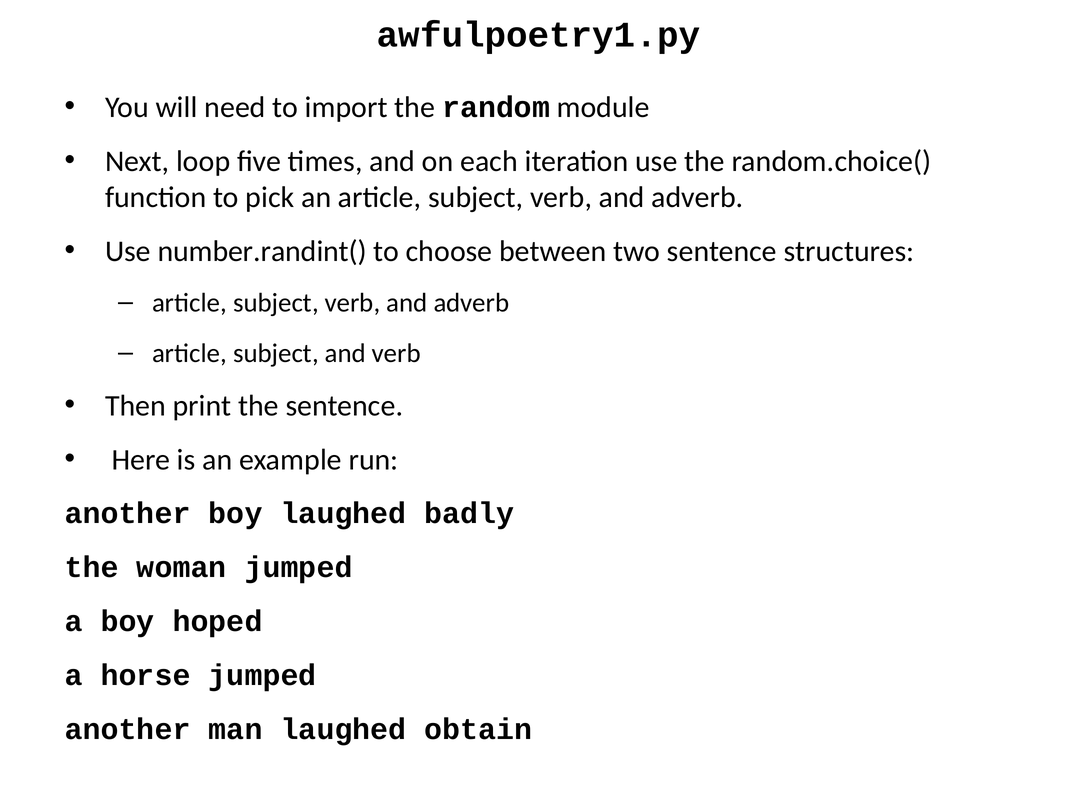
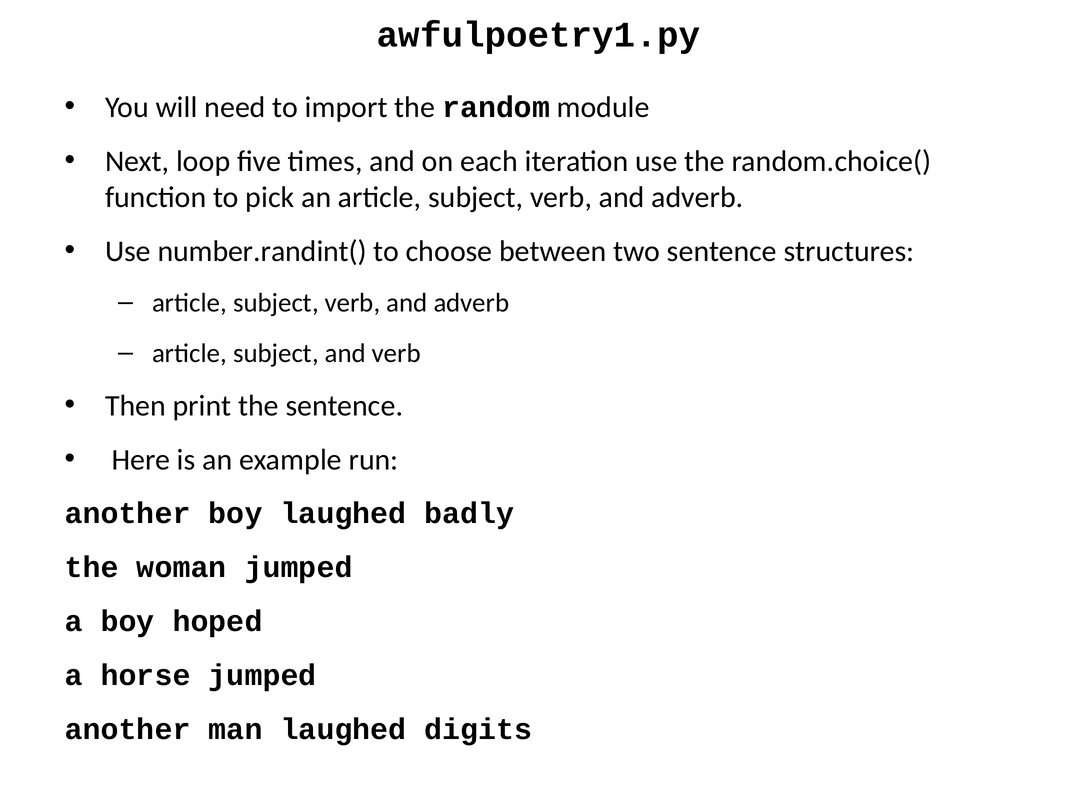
obtain: obtain -> digits (478, 729)
